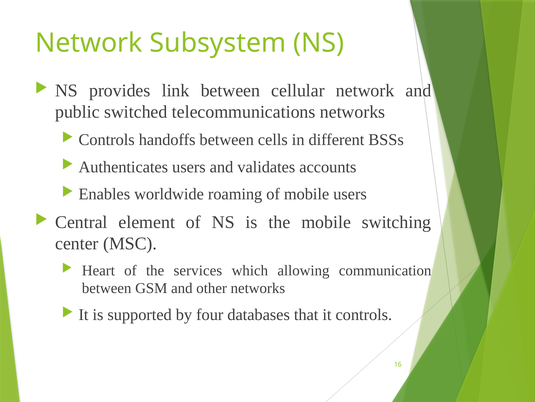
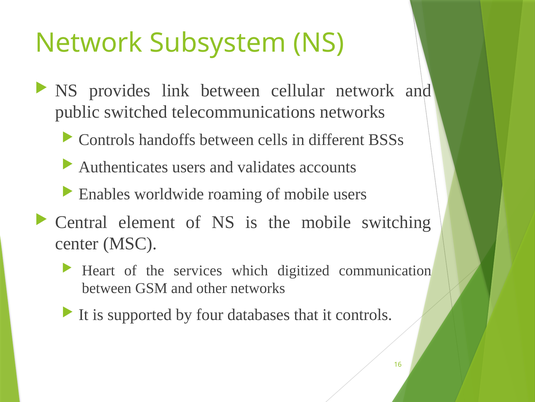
allowing: allowing -> digitized (303, 270)
